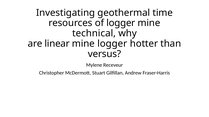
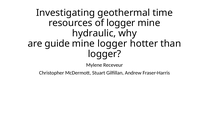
technical: technical -> hydraulic (94, 33)
linear: linear -> guide (57, 44)
versus: versus -> logger (105, 54)
